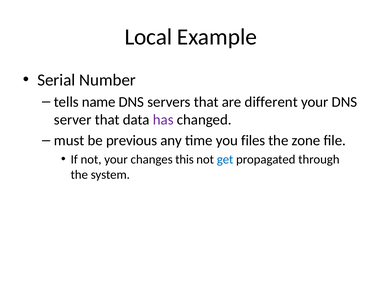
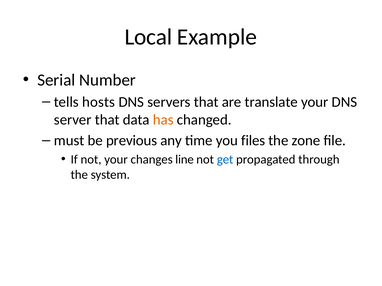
name: name -> hosts (99, 102)
different: different -> translate (271, 102)
has colour: purple -> orange (163, 120)
this: this -> line (185, 160)
